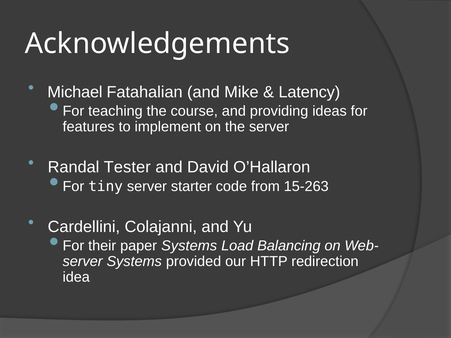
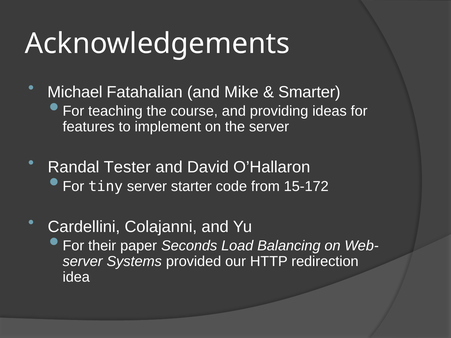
Latency: Latency -> Smarter (309, 92)
15-263: 15-263 -> 15-172 (306, 186)
paper Systems: Systems -> Seconds (189, 246)
